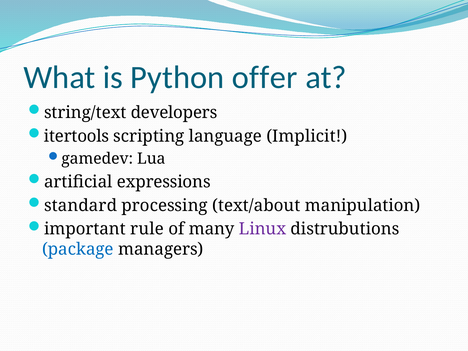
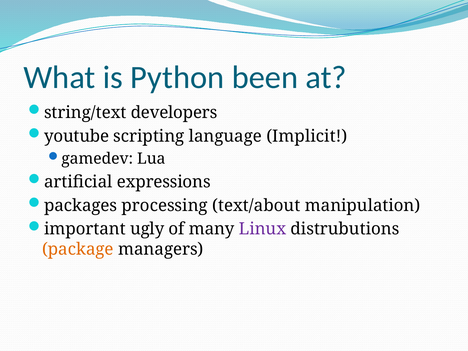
offer: offer -> been (265, 77)
itertools: itertools -> youtube (77, 136)
standard: standard -> packages (81, 205)
rule: rule -> ugly (147, 229)
package colour: blue -> orange (78, 249)
